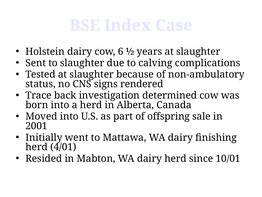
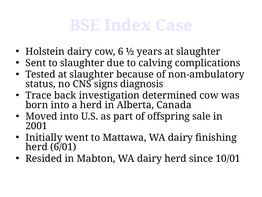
rendered: rendered -> diagnosis (142, 84)
4/01: 4/01 -> 6/01 (63, 147)
